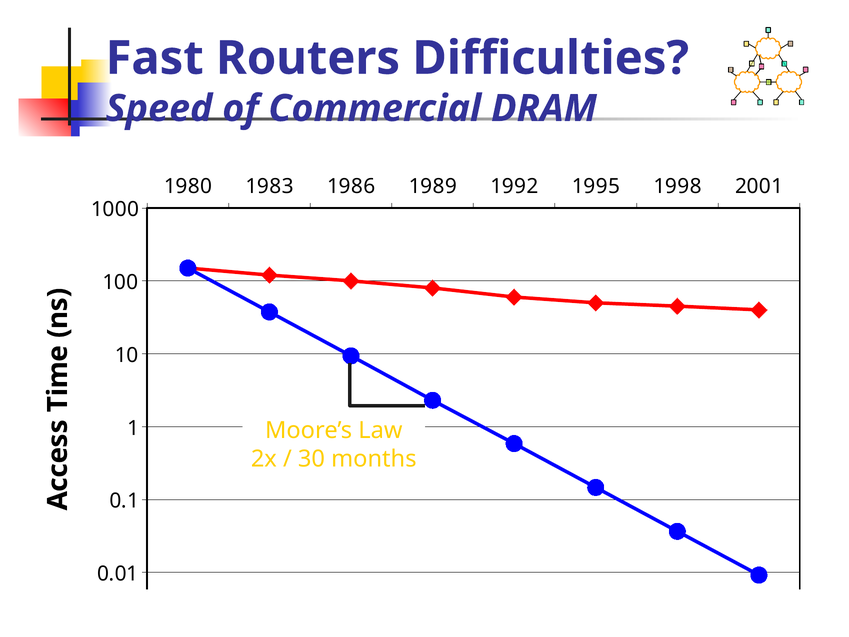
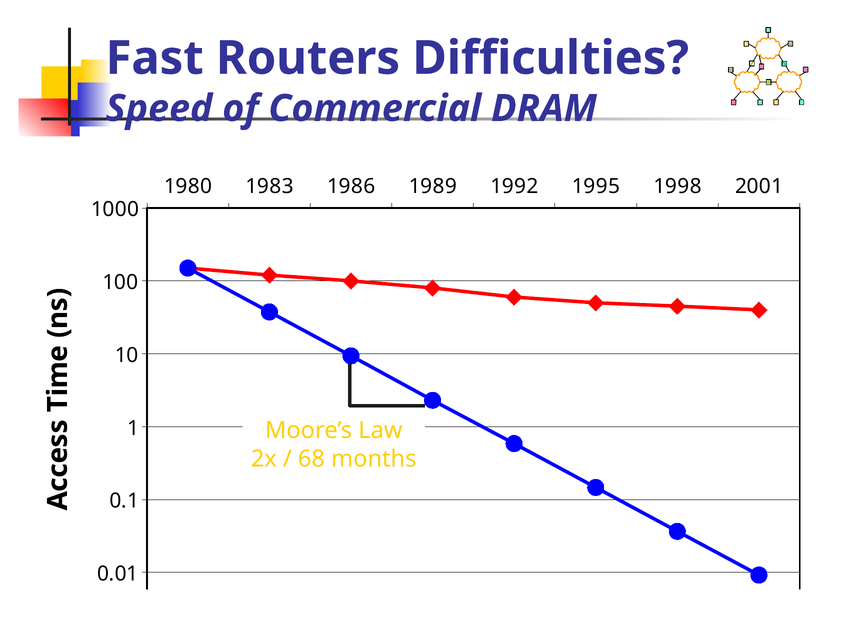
30: 30 -> 68 (311, 459)
